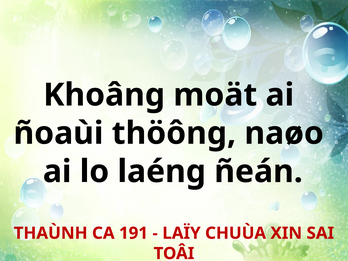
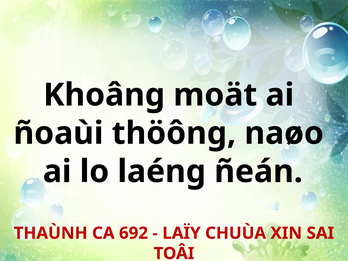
191: 191 -> 692 (134, 233)
